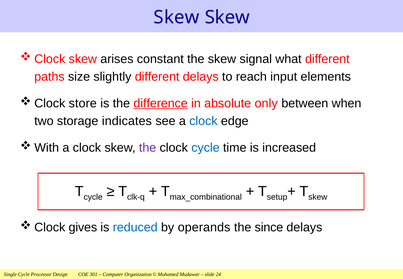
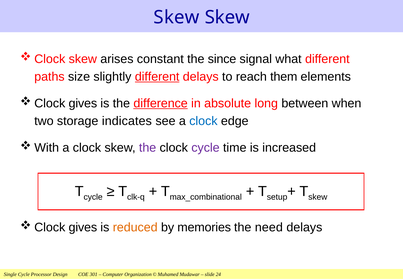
the skew: skew -> since (222, 59)
different underline: none -> present (157, 77)
input: input -> them (284, 77)
store: store -> gives (83, 103)
only: only -> long (266, 103)
cycle colour: blue -> purple (205, 148)
reduced colour: blue -> orange (135, 227)
operands: operands -> memories (204, 227)
since: since -> need (269, 227)
